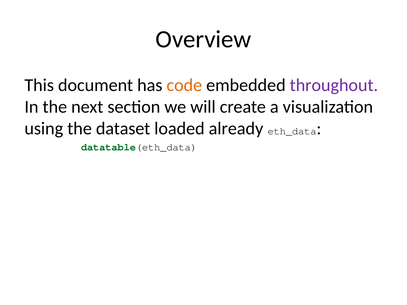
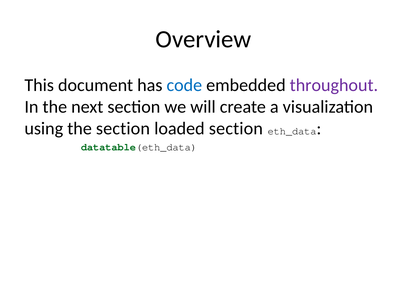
code colour: orange -> blue (184, 85)
the dataset: dataset -> section (123, 129)
loaded already: already -> section (236, 129)
